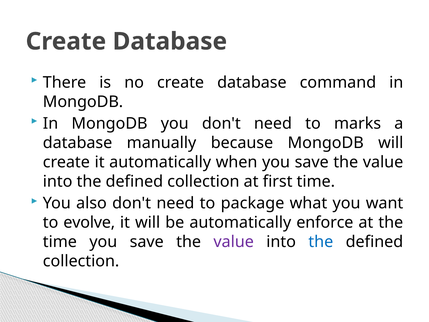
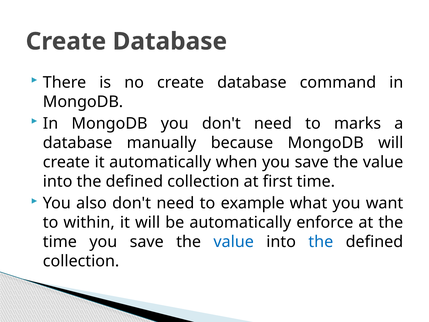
package: package -> example (253, 203)
evolve: evolve -> within (89, 222)
value colour: purple -> blue (234, 242)
